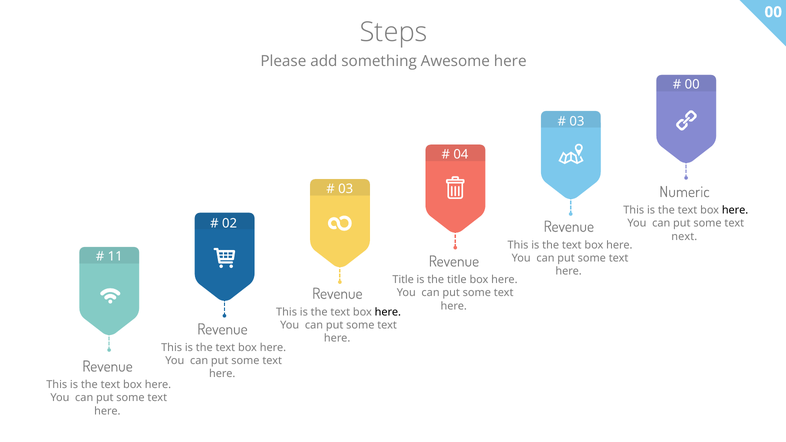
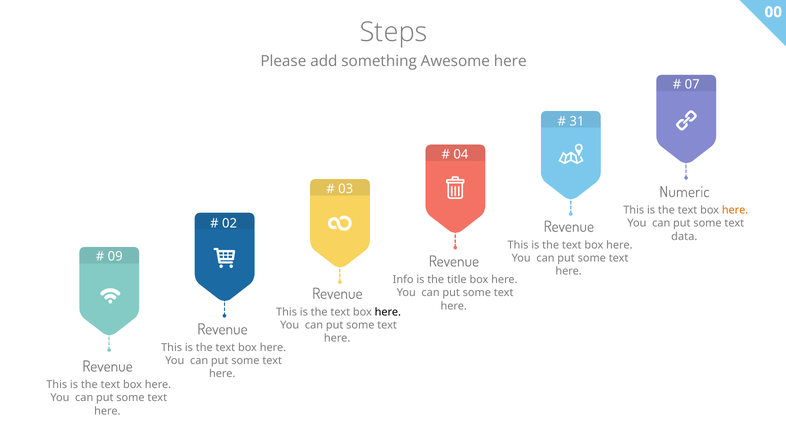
00: 00 -> 07 (692, 85)
03: 03 -> 31 (577, 122)
here colour: black -> orange (735, 210)
next: next -> data (684, 236)
11: 11 -> 09 (115, 256)
Title: Title -> Info (403, 280)
